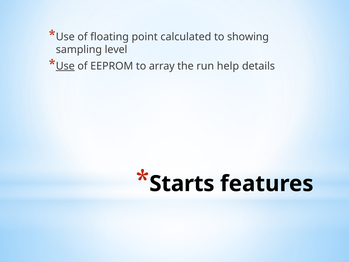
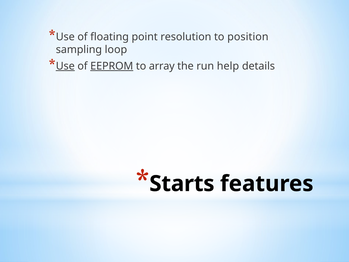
calculated: calculated -> resolution (186, 37)
showing: showing -> position (248, 37)
level: level -> loop (116, 50)
EEPROM underline: none -> present (112, 66)
